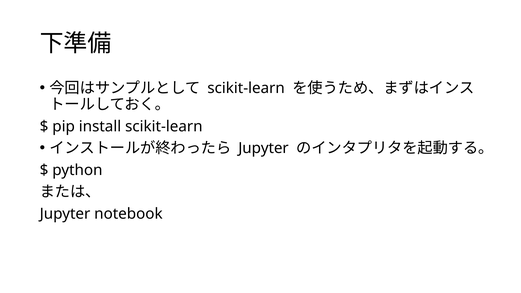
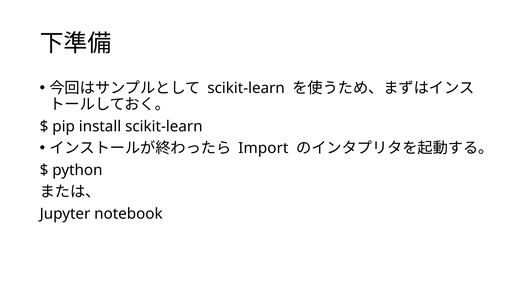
Jupyter: Jupyter -> Import (263, 148)
